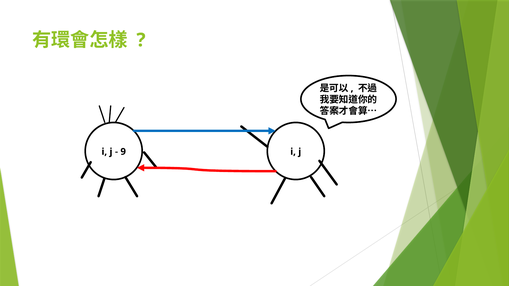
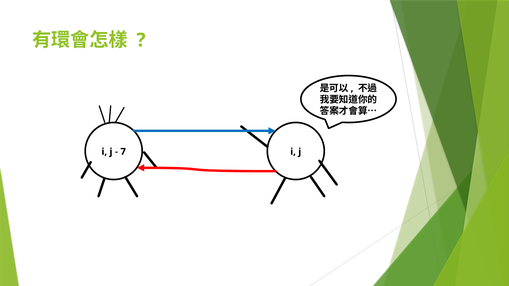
9: 9 -> 7 (123, 152)
